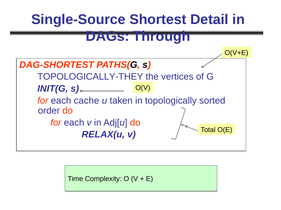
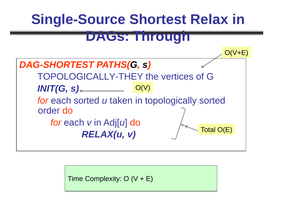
Detail: Detail -> Relax (209, 19)
each cache: cache -> sorted (87, 101)
